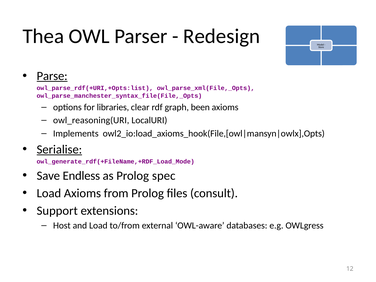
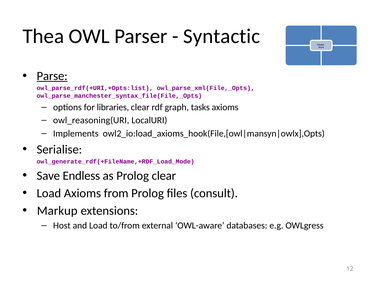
Redesign: Redesign -> Syntactic (222, 36)
been: been -> tasks (200, 107)
Serialise underline: present -> none (59, 149)
Prolog spec: spec -> clear (164, 176)
Support: Support -> Markup (57, 211)
